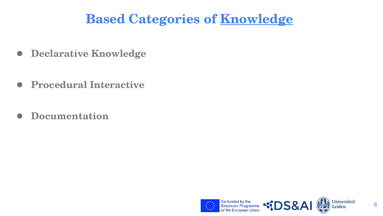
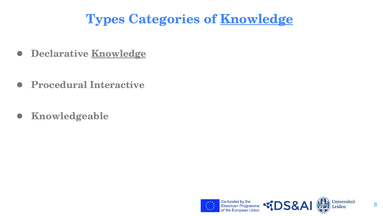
Based: Based -> Types (106, 19)
Knowledge underline: none -> present (119, 54)
Documentation: Documentation -> Knowledgeable (70, 116)
